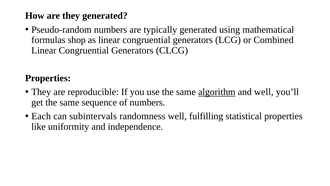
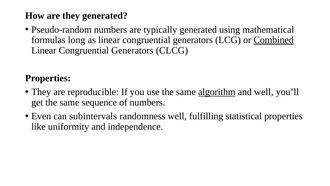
shop: shop -> long (77, 40)
Combined underline: none -> present (274, 40)
Each: Each -> Even (41, 116)
